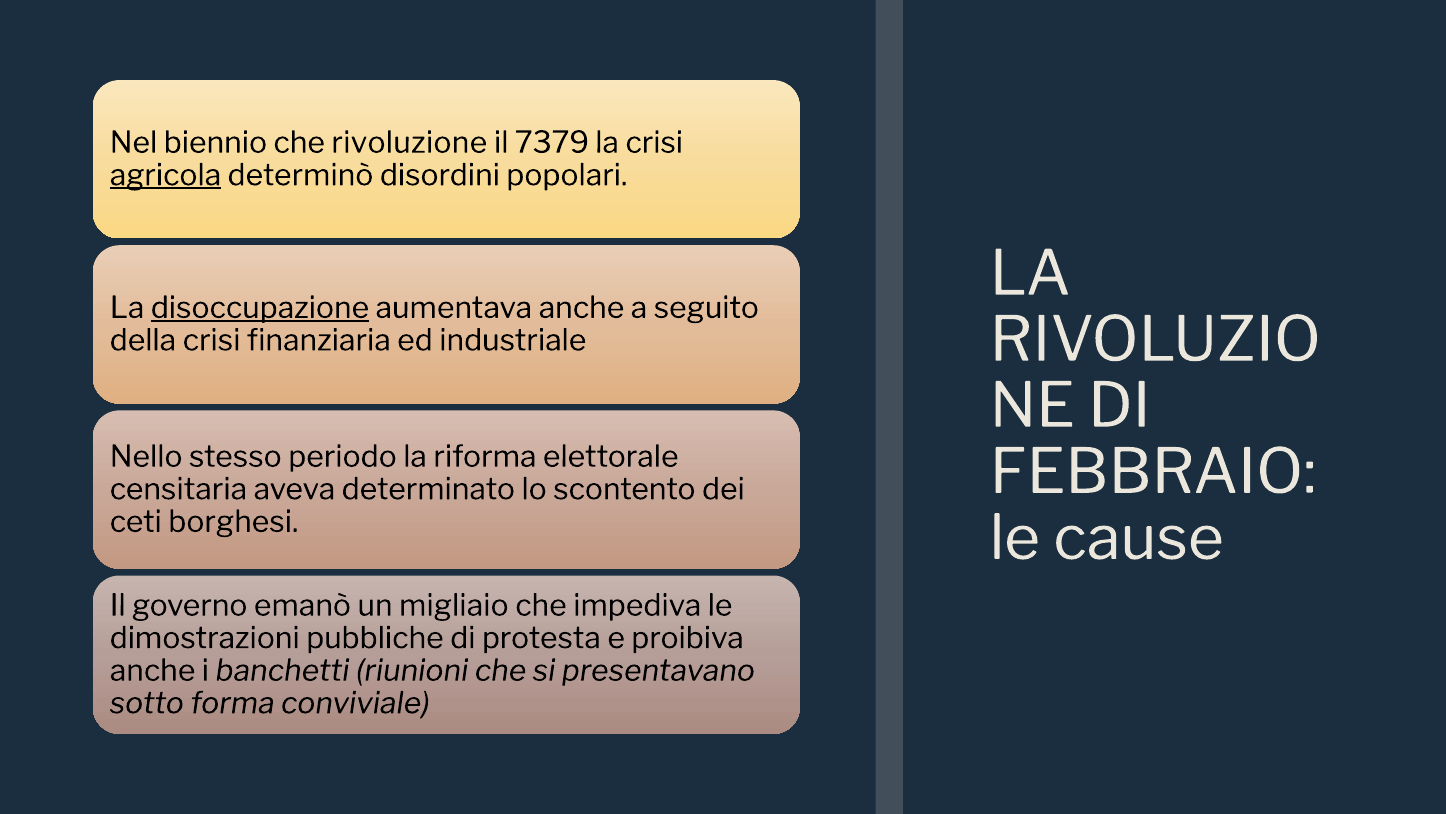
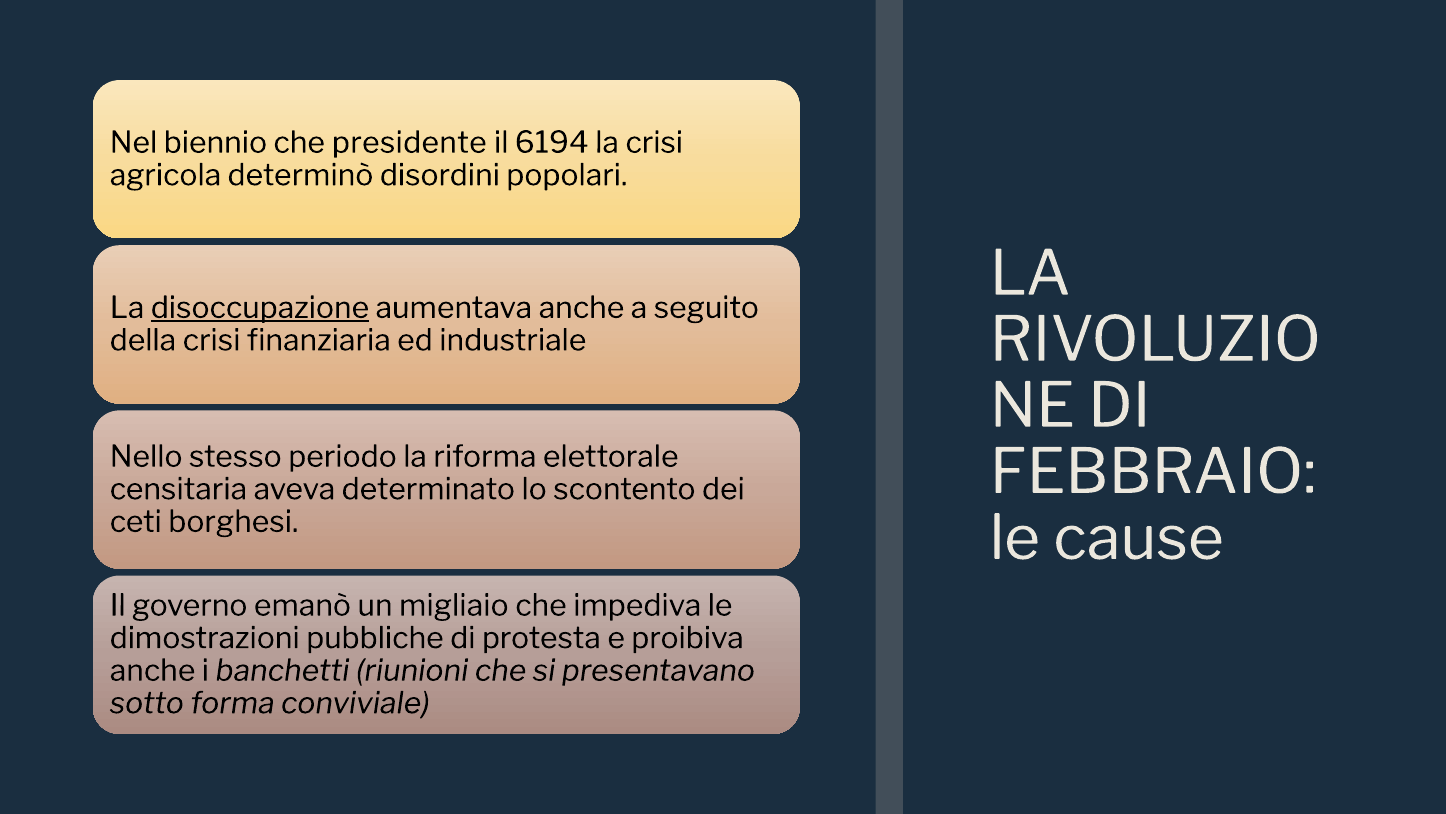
rivoluzione: rivoluzione -> presidente (409, 143)
7379: 7379 -> 6194 (552, 143)
agricola underline: present -> none (165, 175)
